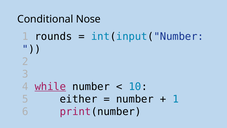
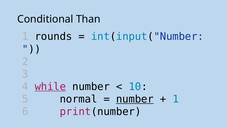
Nose: Nose -> Than (88, 19)
either: either -> normal (78, 99)
number underline: none -> present (135, 99)
